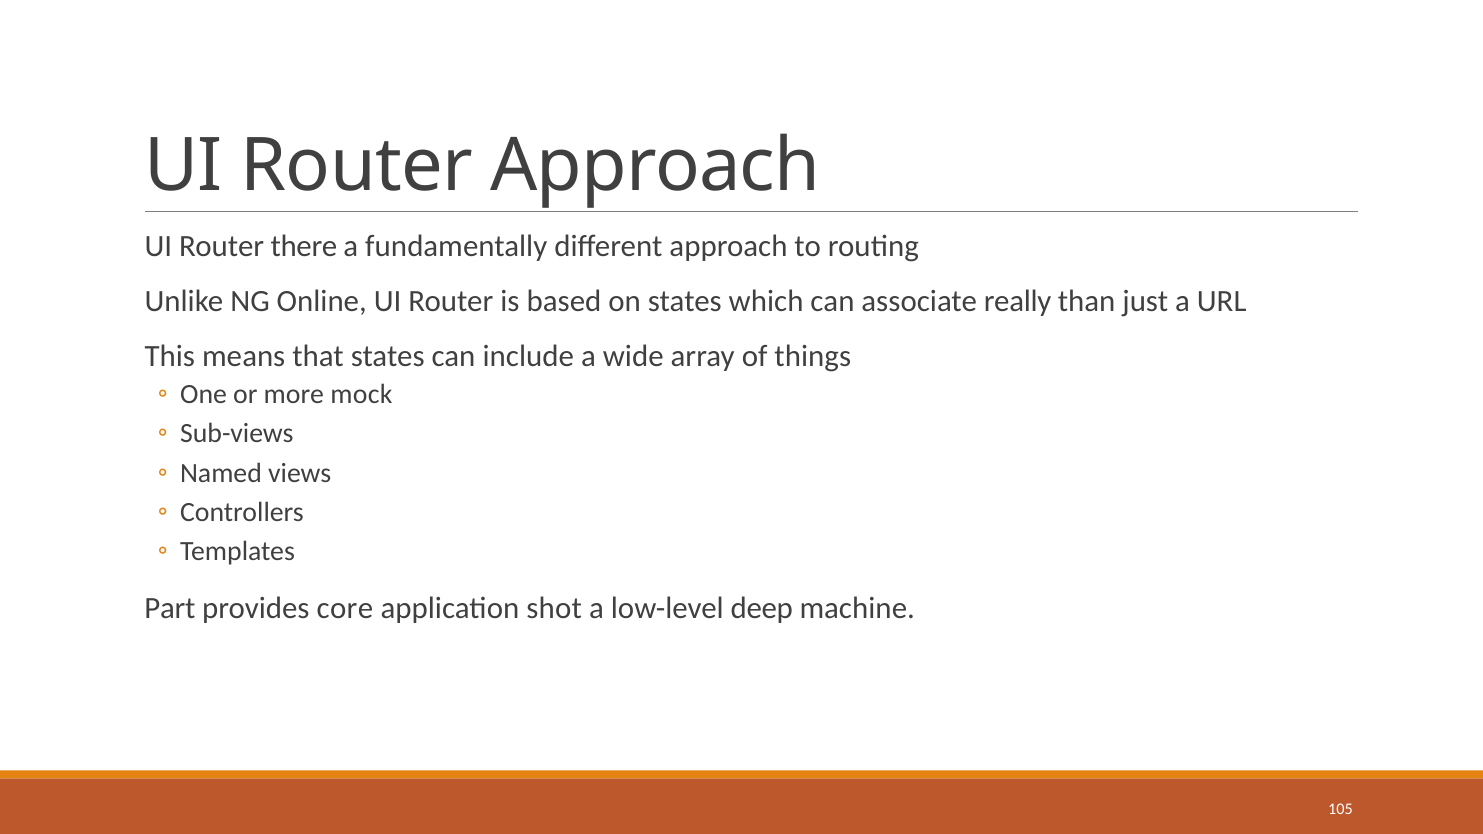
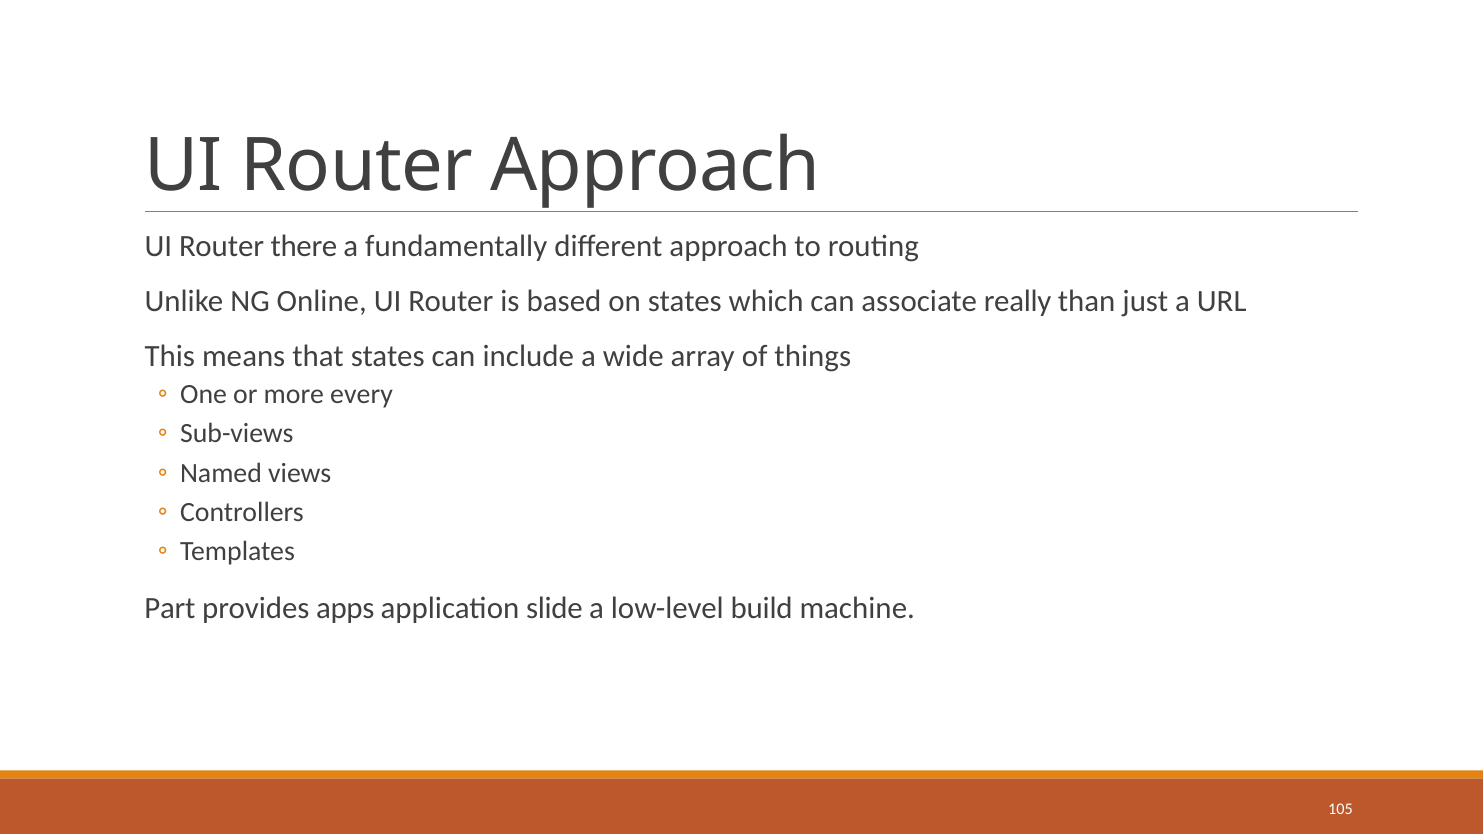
mock: mock -> every (362, 395)
core: core -> apps (345, 608)
shot: shot -> slide (554, 608)
deep: deep -> build (762, 608)
